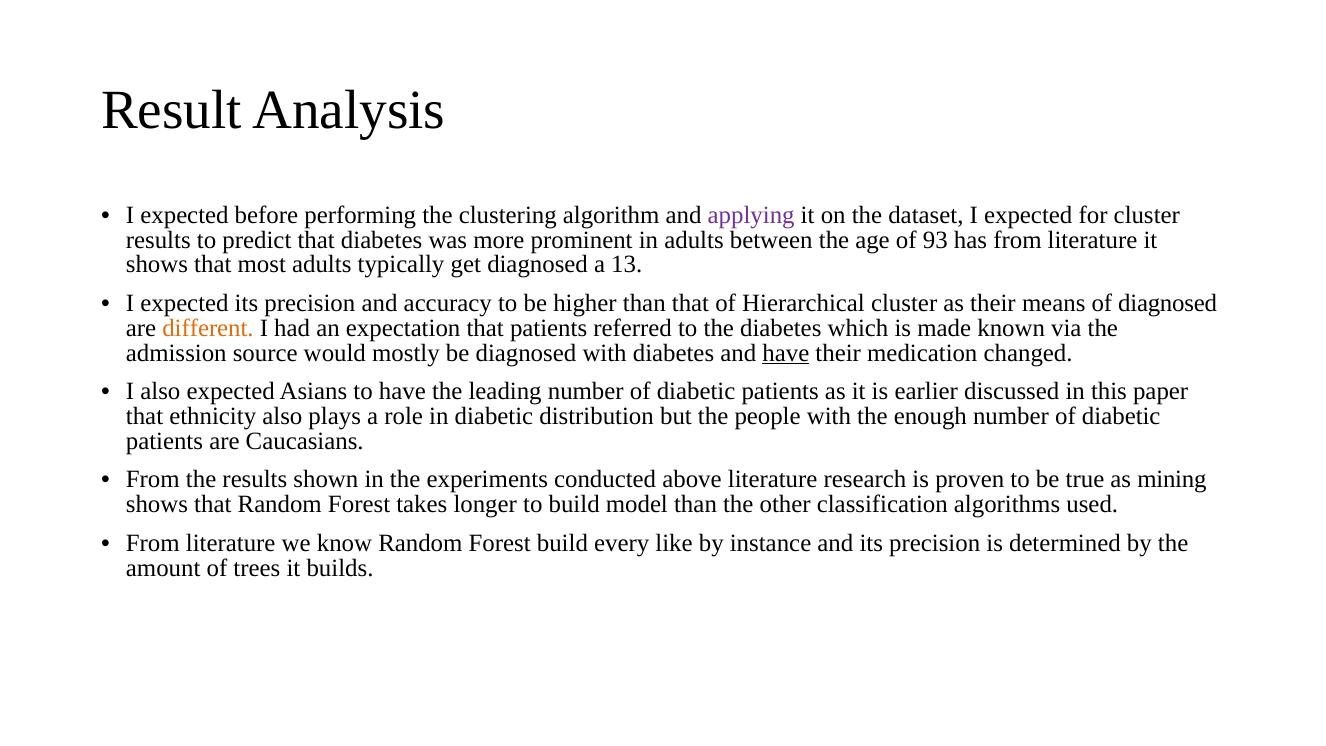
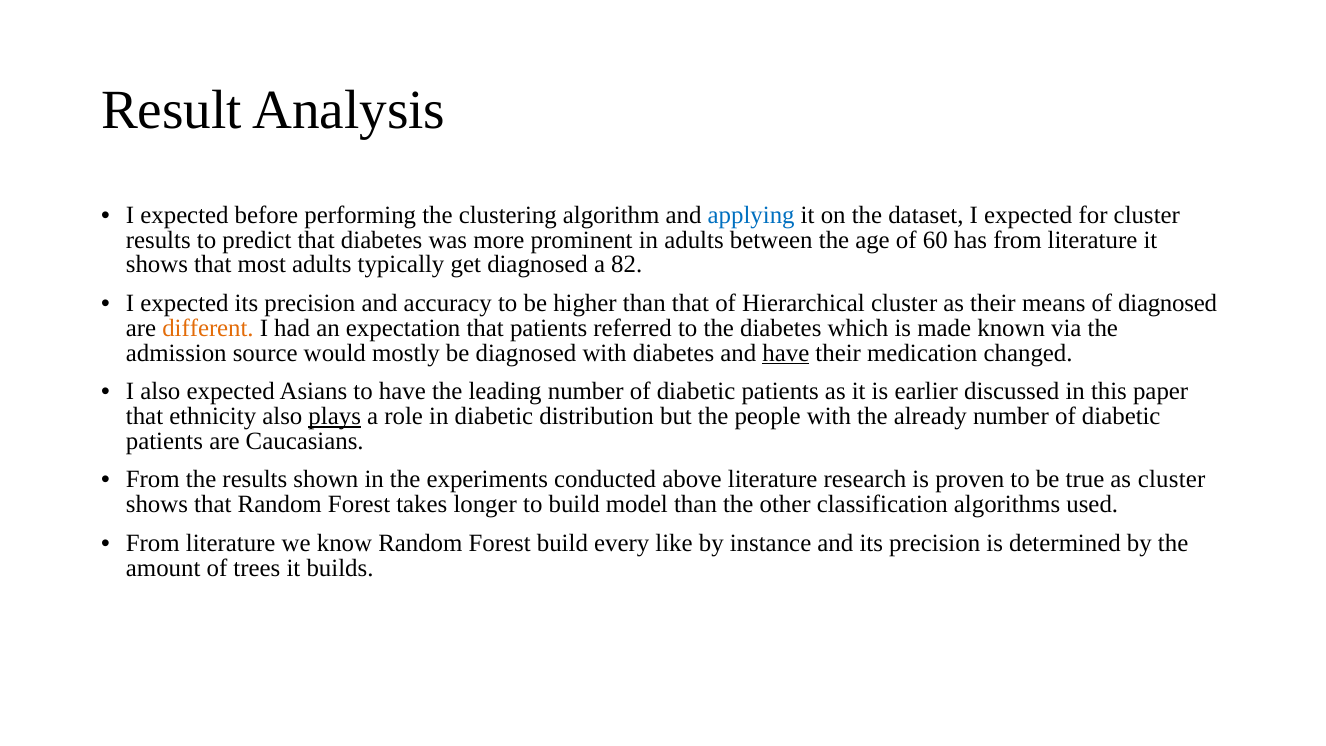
applying colour: purple -> blue (751, 215)
93: 93 -> 60 (935, 240)
13: 13 -> 82 (627, 265)
plays underline: none -> present (335, 416)
enough: enough -> already (930, 416)
as mining: mining -> cluster (1172, 480)
